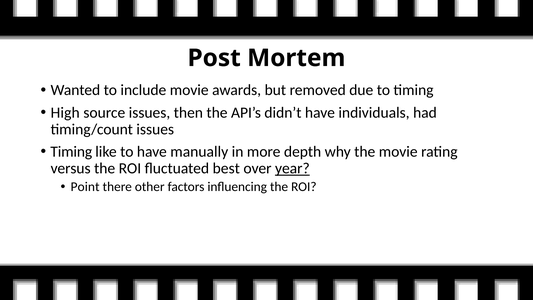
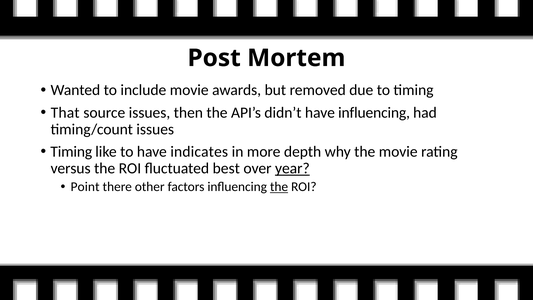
High: High -> That (65, 112)
have individuals: individuals -> influencing (374, 112)
manually: manually -> indicates (199, 152)
the underline: none -> present (279, 187)
